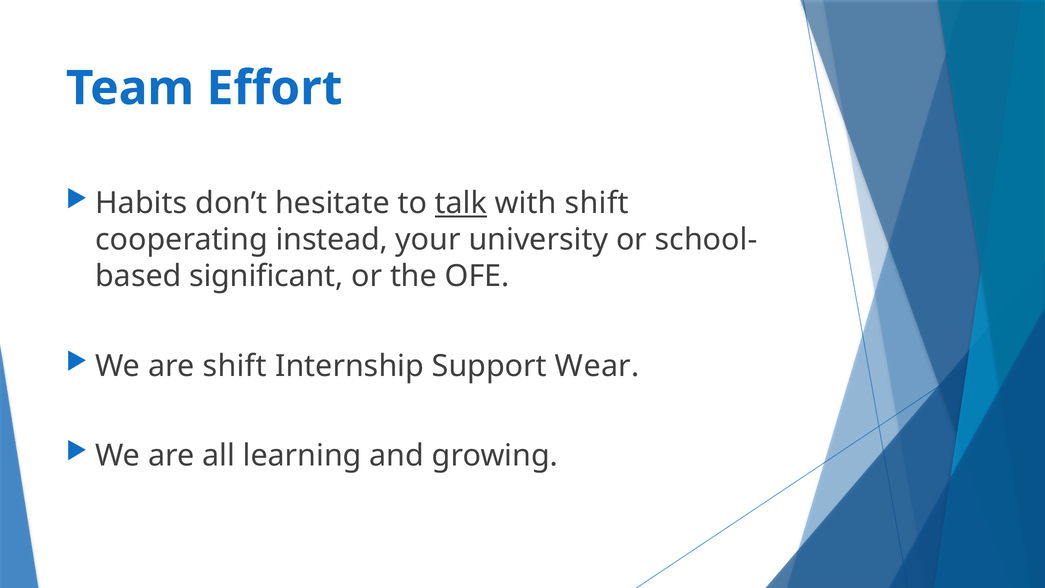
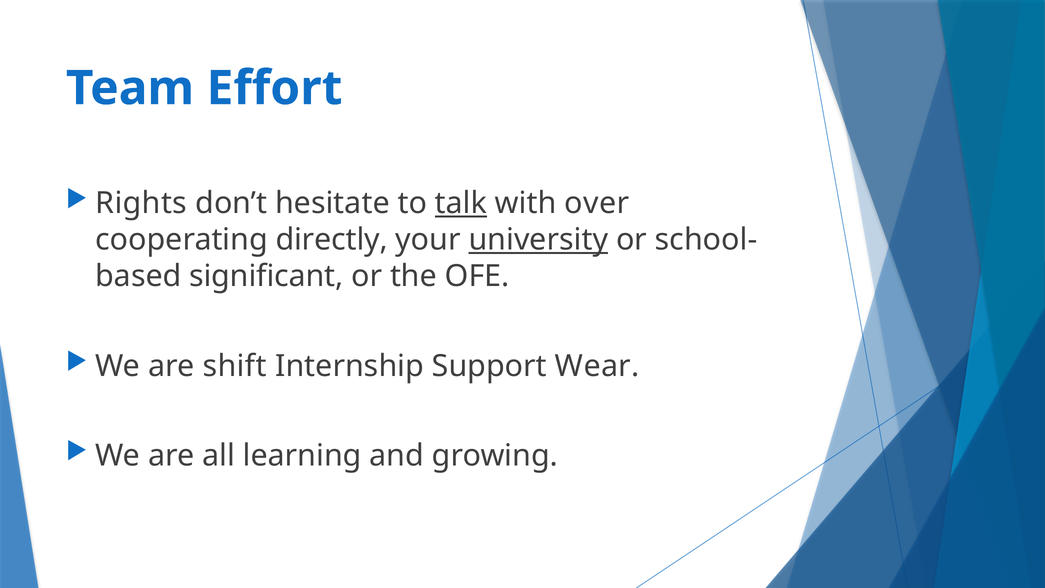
Habits: Habits -> Rights (141, 203)
with shift: shift -> over (597, 203)
instead: instead -> directly (332, 240)
university underline: none -> present (538, 240)
